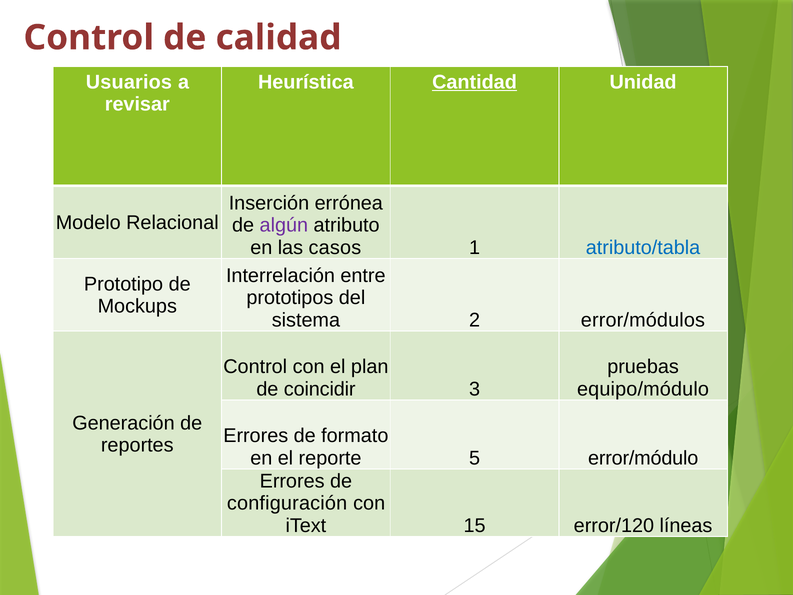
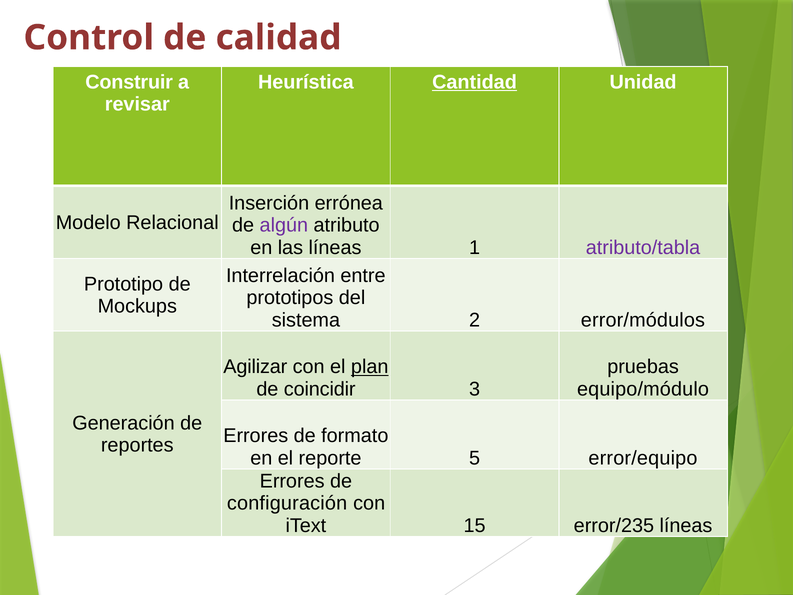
Usuarios: Usuarios -> Construir (129, 82)
las casos: casos -> líneas (335, 247)
atributo/tabla colour: blue -> purple (643, 247)
Control: Control -> Agilizar (255, 367)
plan underline: none -> present (370, 367)
error/módulo: error/módulo -> error/equipo (643, 458)
error/120: error/120 -> error/235 (614, 525)
